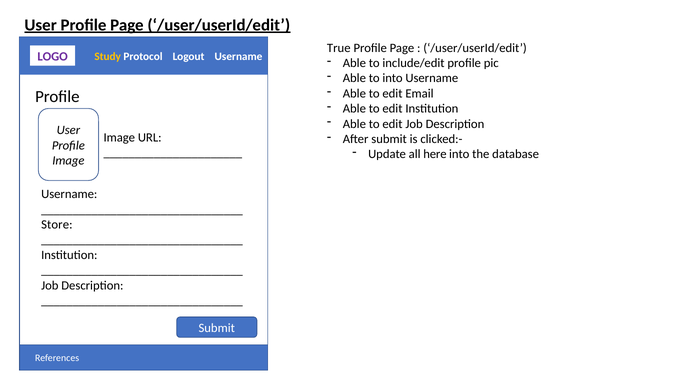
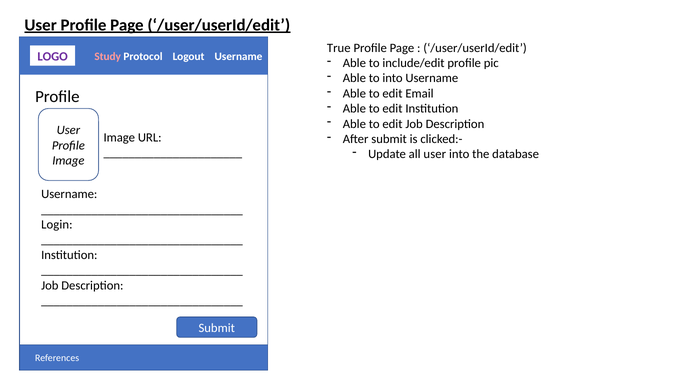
Study colour: yellow -> pink (108, 57)
all here: here -> user (435, 154)
Store: Store -> Login (57, 225)
